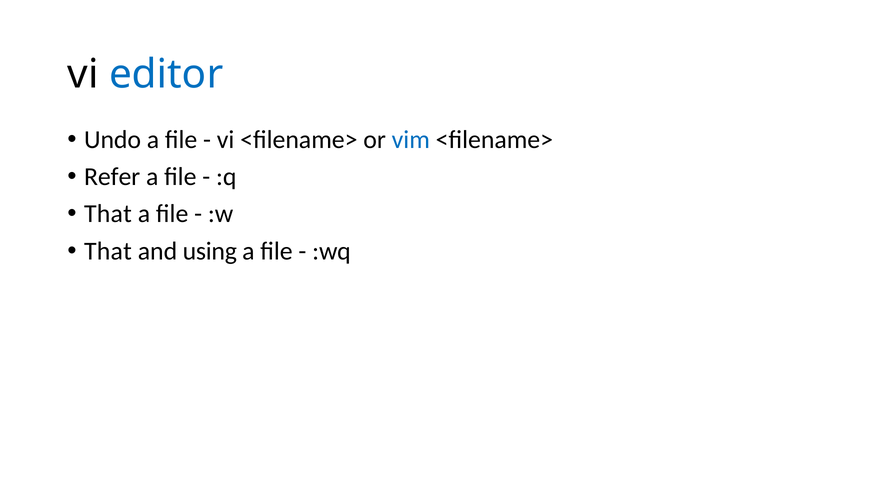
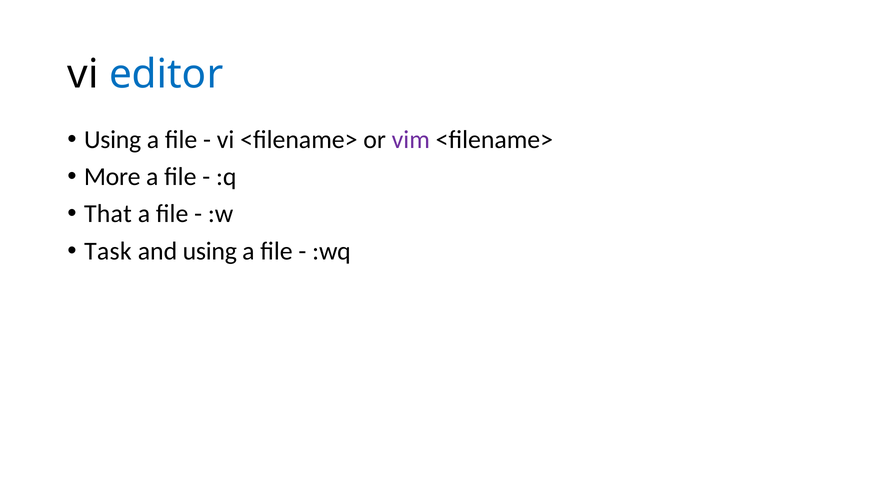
Undo: Undo -> Using (113, 140)
vim colour: blue -> purple (411, 140)
Refer: Refer -> More (112, 177)
That: That -> Task (108, 251)
